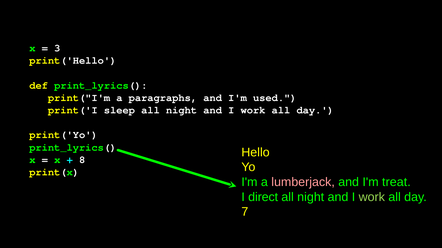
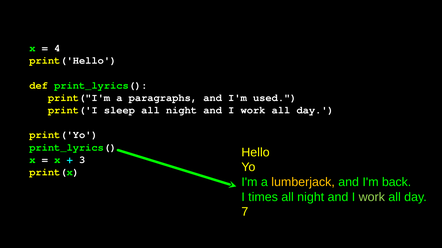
3: 3 -> 4 (57, 48)
8: 8 -> 3 (82, 160)
lumberjack colour: pink -> yellow (303, 182)
treat: treat -> back (397, 182)
direct: direct -> times (263, 197)
